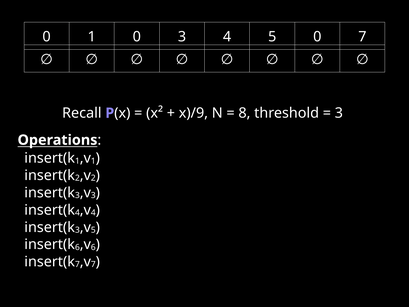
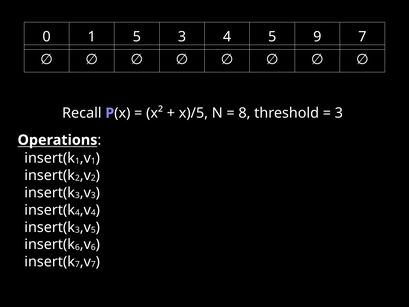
1 0: 0 -> 5 (137, 37)
5 0: 0 -> 9 (317, 37)
x)/9: x)/9 -> x)/5 (193, 113)
